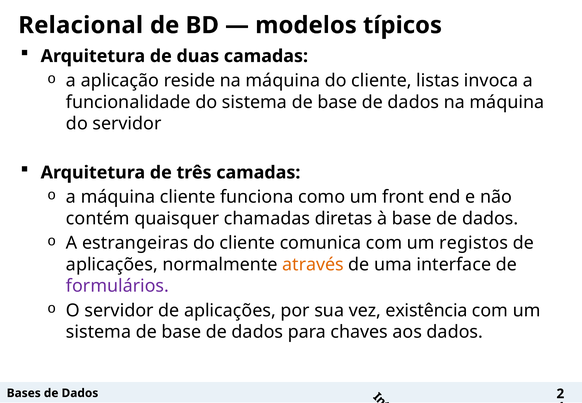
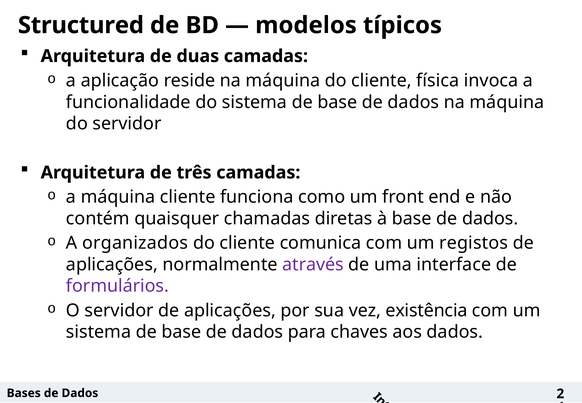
Relacional: Relacional -> Structured (81, 25)
listas: listas -> física (438, 81)
estrangeiras: estrangeiras -> organizados (135, 243)
através colour: orange -> purple (313, 264)
